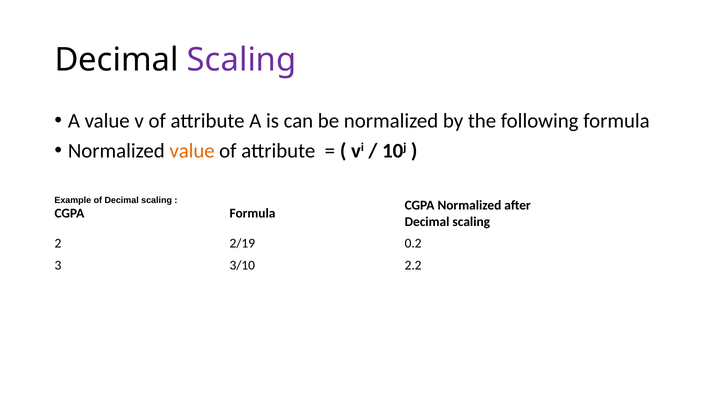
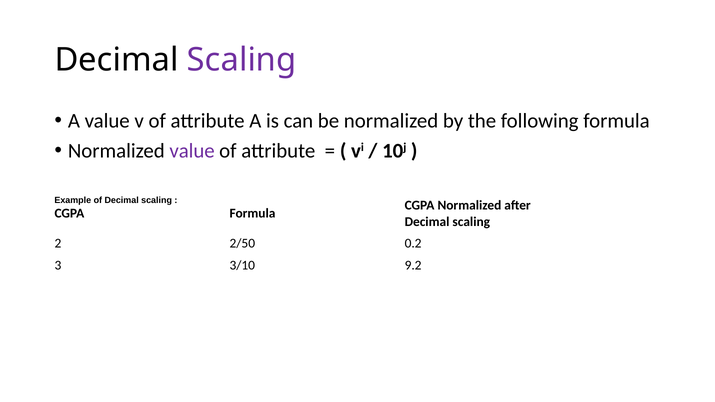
value colour: orange -> purple (192, 151)
2/19: 2/19 -> 2/50 (242, 244)
2.2: 2.2 -> 9.2 (413, 265)
